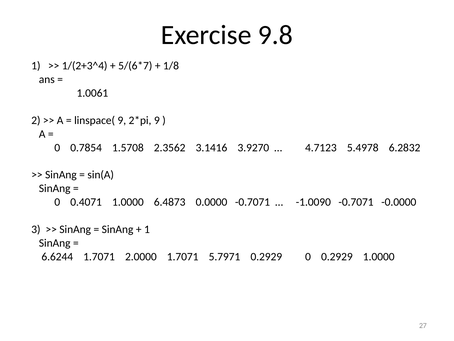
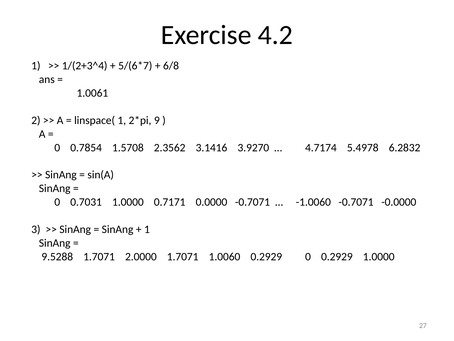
9.8: 9.8 -> 4.2 (275, 35)
1/8: 1/8 -> 6/8 (171, 66)
linspace( 9: 9 -> 1 (122, 120)
4.7123: 4.7123 -> 4.7174 (321, 147)
0.4071: 0.4071 -> 0.7031 (86, 202)
6.4873: 6.4873 -> 0.7171 (170, 202)
-1.0090: -1.0090 -> -1.0060 (313, 202)
6.6244: 6.6244 -> 9.5288 (57, 256)
5.7971: 5.7971 -> 1.0060 (224, 256)
